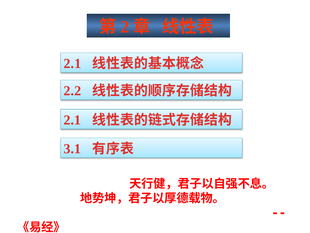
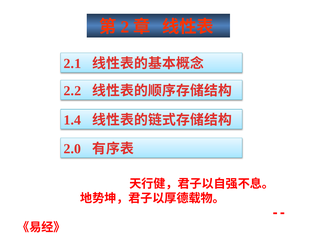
2.1: 2.1 -> 1.4 (72, 120)
3.1: 3.1 -> 2.0 (72, 148)
